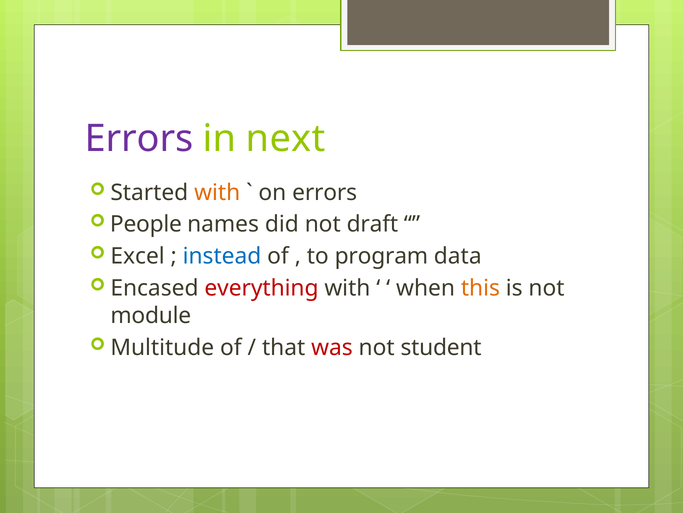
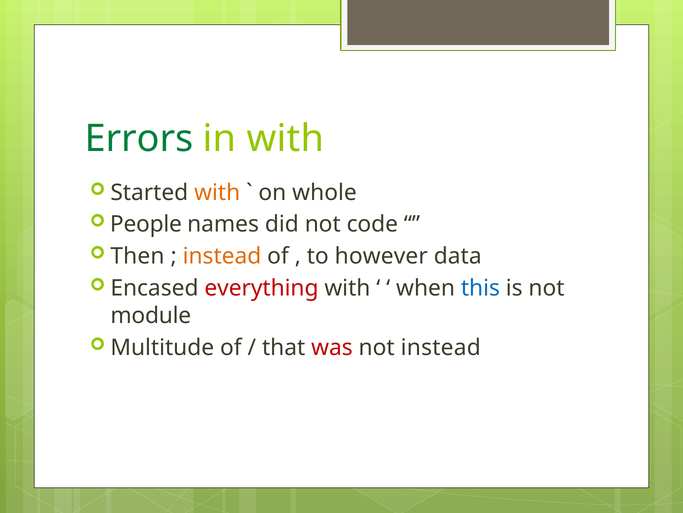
Errors colour: purple -> green (139, 139)
in next: next -> with (285, 139)
on errors: errors -> whole (325, 192)
draft: draft -> code (372, 224)
Excel: Excel -> Then (137, 256)
instead colour: blue -> orange (222, 256)
program: program -> however (381, 256)
this colour: orange -> blue (480, 288)
not student: student -> instead (441, 347)
